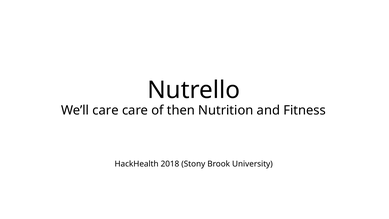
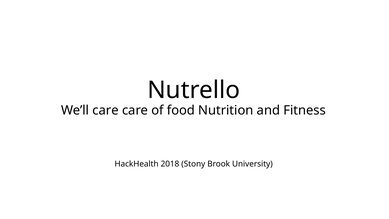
then: then -> food (181, 110)
